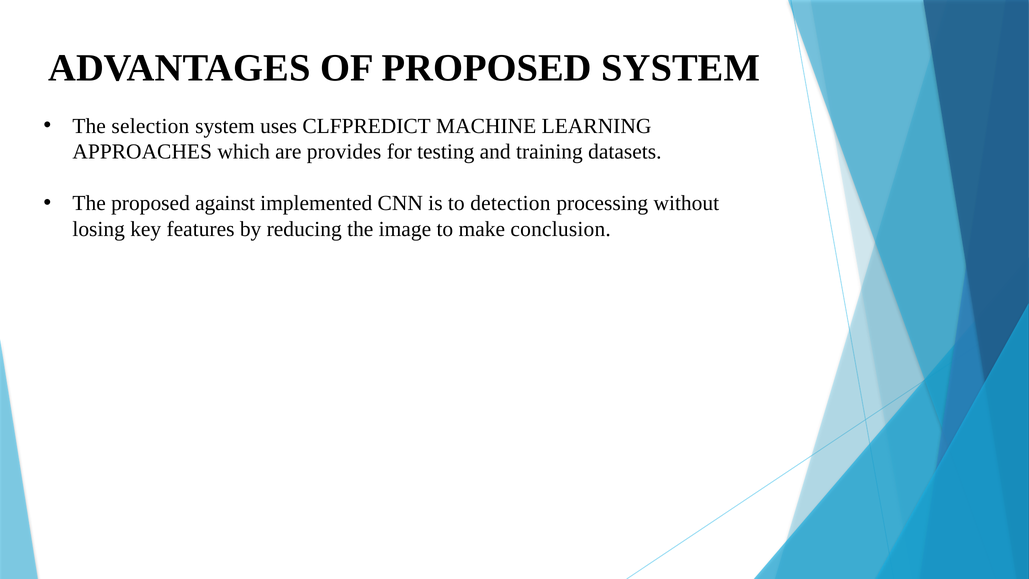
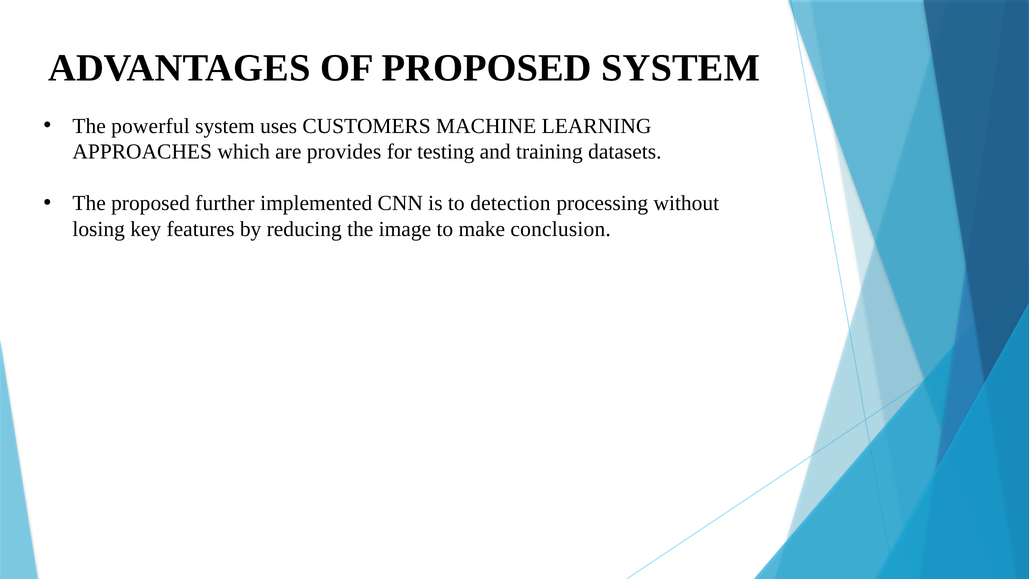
selection: selection -> powerful (150, 126)
CLFPREDICT: CLFPREDICT -> CUSTOMERS (367, 126)
against: against -> further (225, 203)
